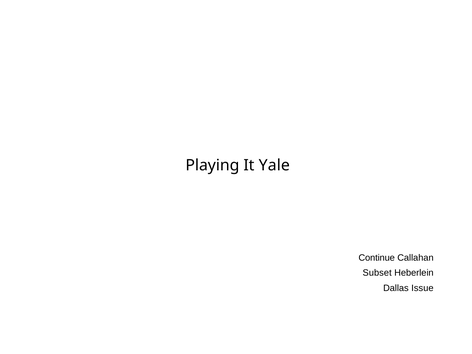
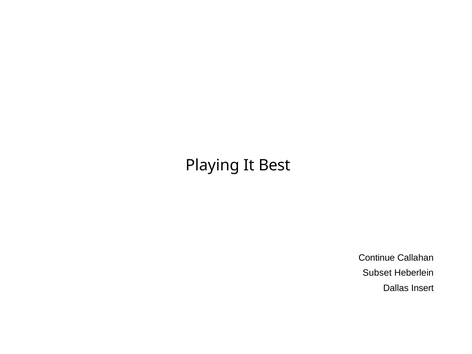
Yale: Yale -> Best (274, 165)
Issue: Issue -> Insert (422, 288)
